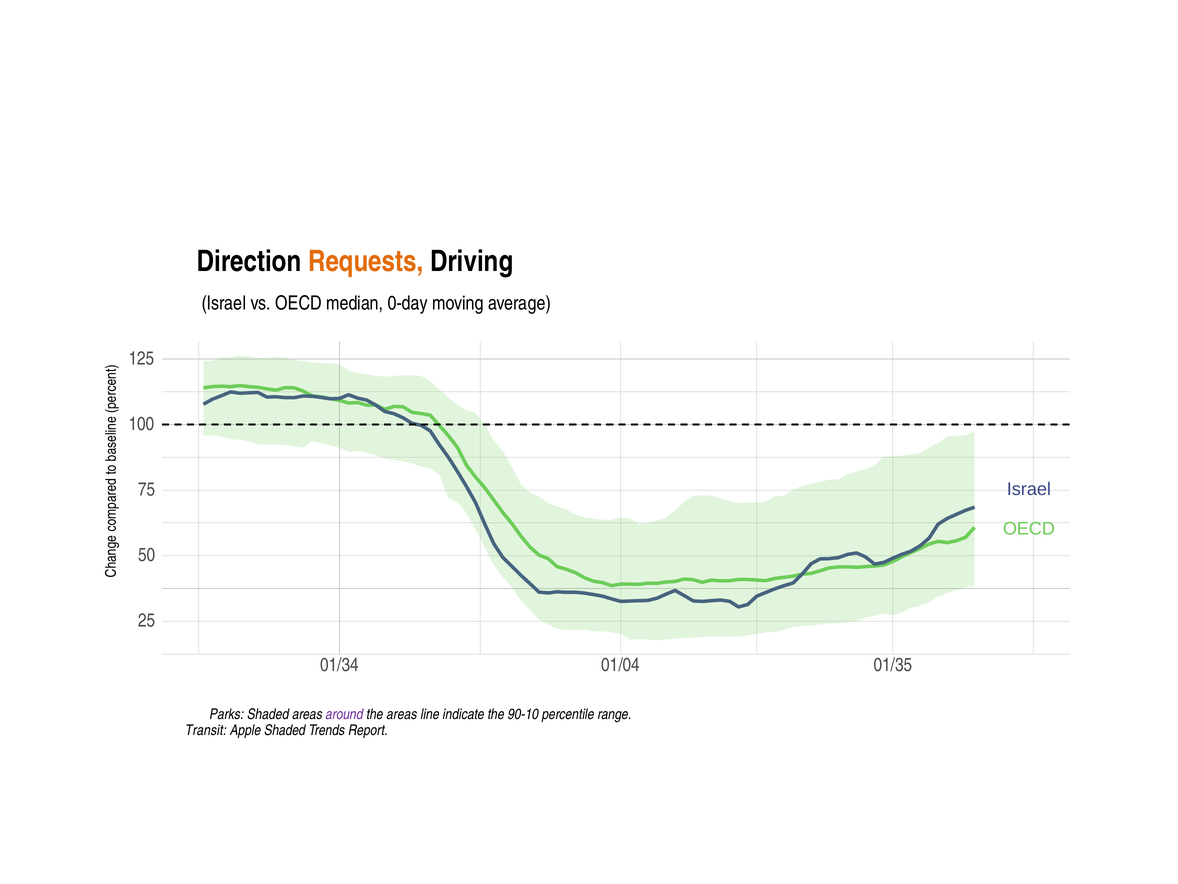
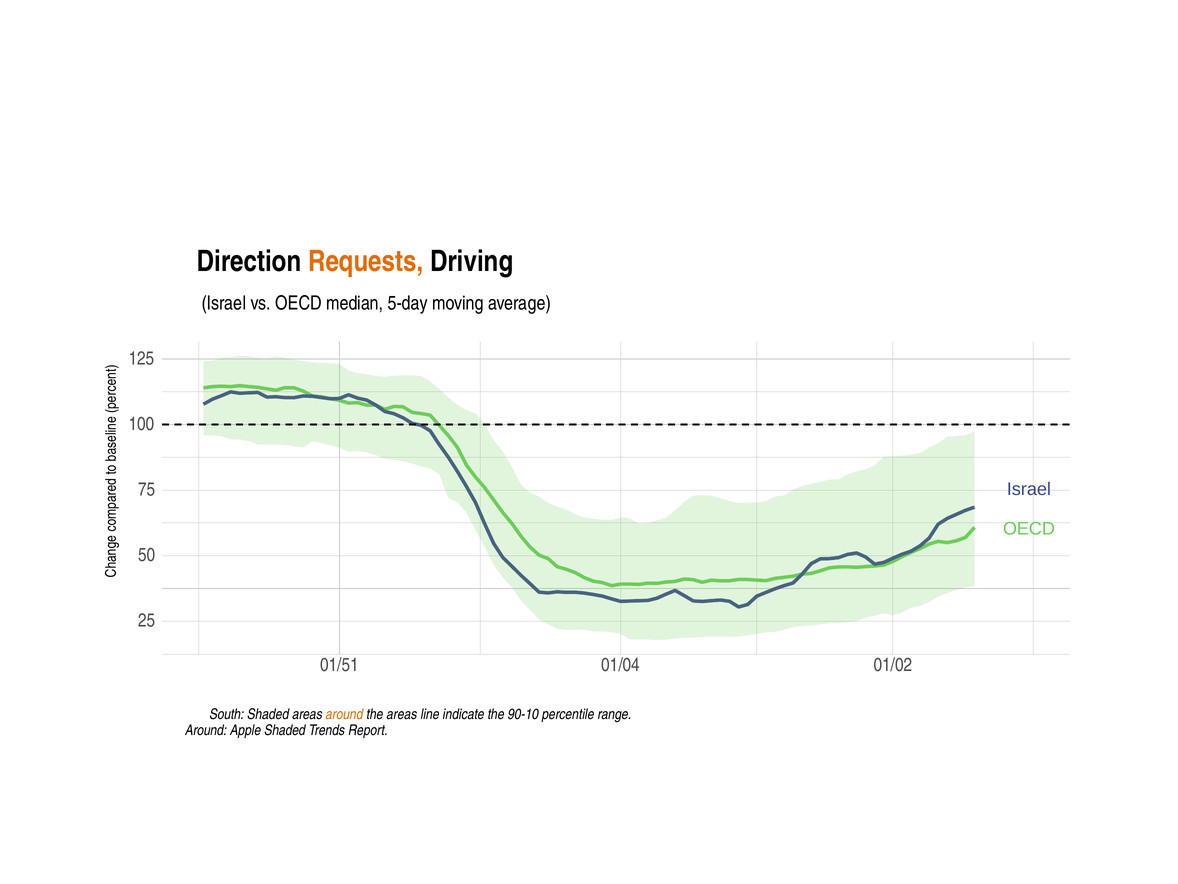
0-day: 0-day -> 5-day (408, 303)
01/34: 01/34 -> 01/51 (340, 665)
01/35: 01/35 -> 01/02 (893, 665)
Parks: Parks -> South (227, 714)
around colour: purple -> orange (344, 714)
Transit: Transit -> Around (206, 730)
